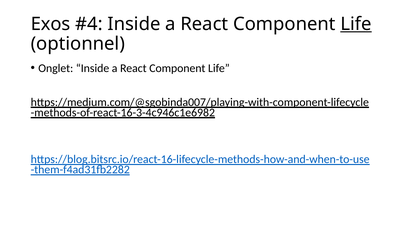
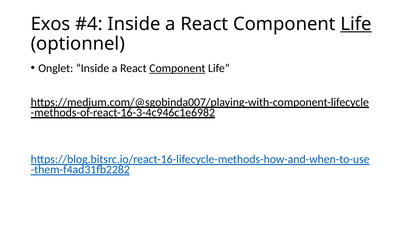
Component underline: none -> present (177, 68)
